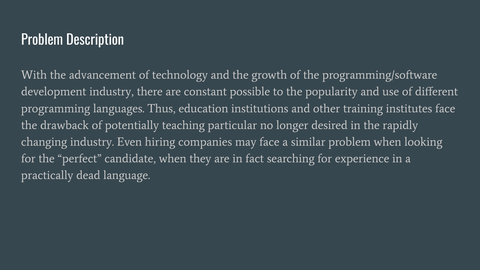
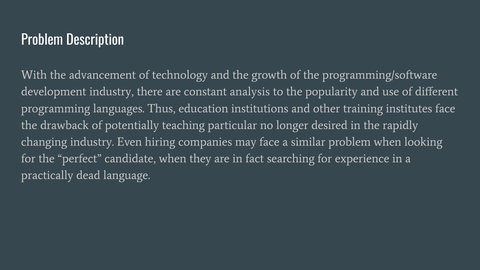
possible: possible -> analysis (250, 92)
